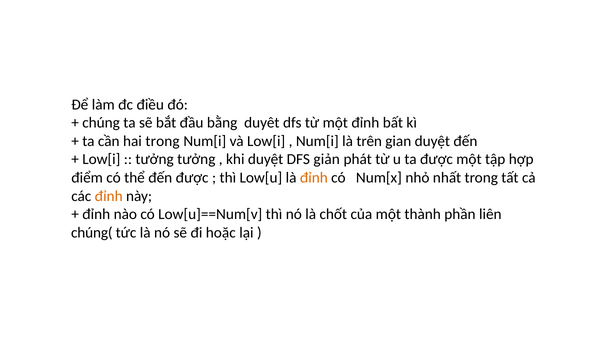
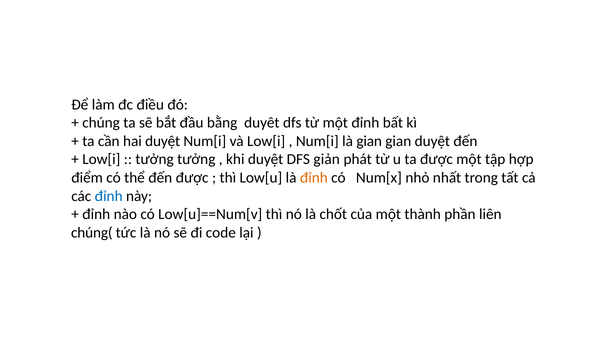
hai trong: trong -> duyệt (163, 141)
là trên: trên -> gian (369, 141)
đỉnh colour: orange -> blue (109, 196)
hoặc: hoặc -> code (221, 233)
